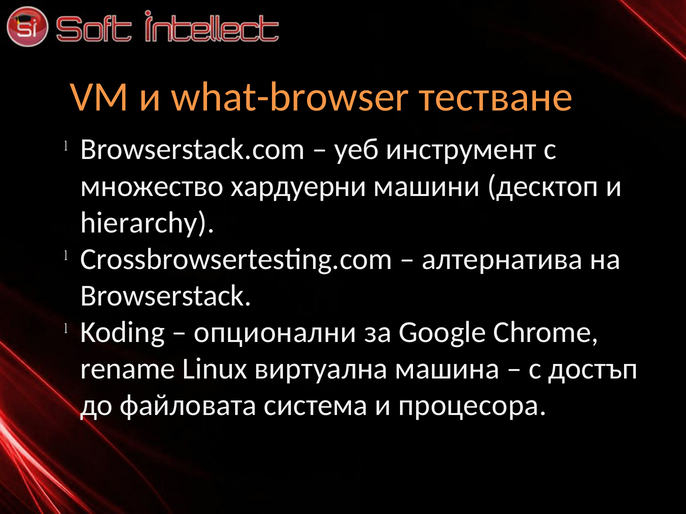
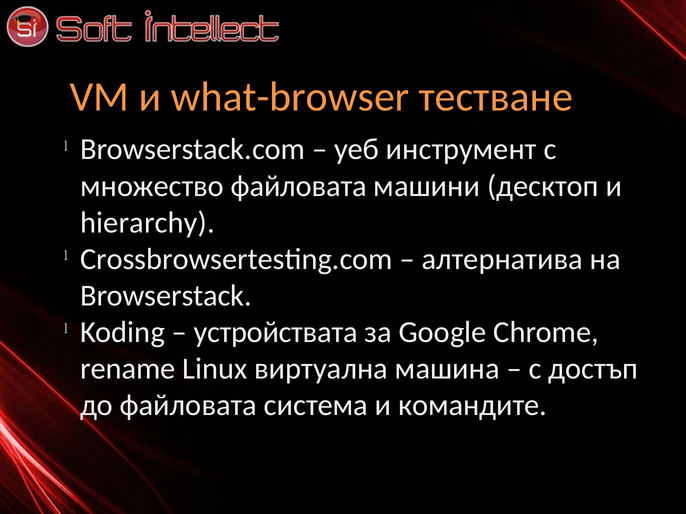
множество хардуерни: хардуерни -> файловата (299, 186)
опционални: опционални -> устройствата (276, 333)
процесора: процесора -> командите (473, 406)
